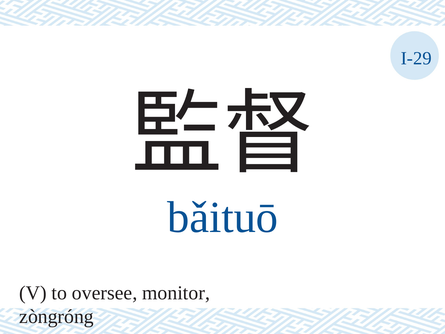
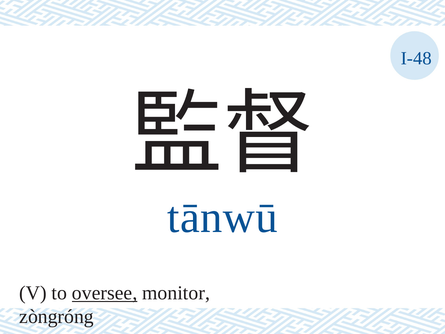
I-29: I-29 -> I-48 (416, 58)
bǎituō: bǎituō -> tānwū (222, 217)
oversee underline: none -> present (105, 293)
